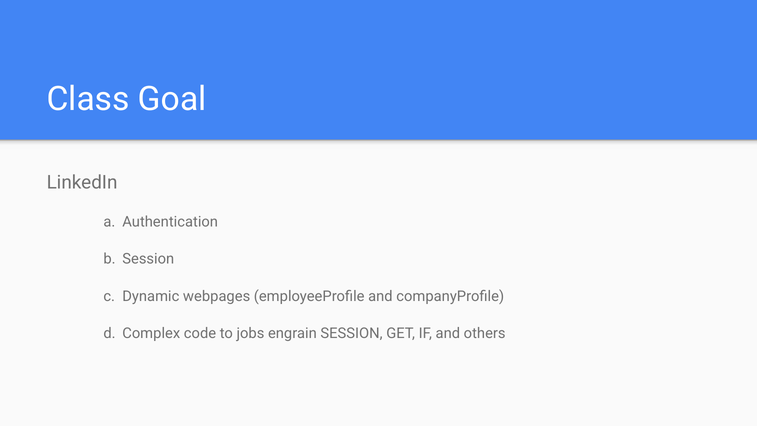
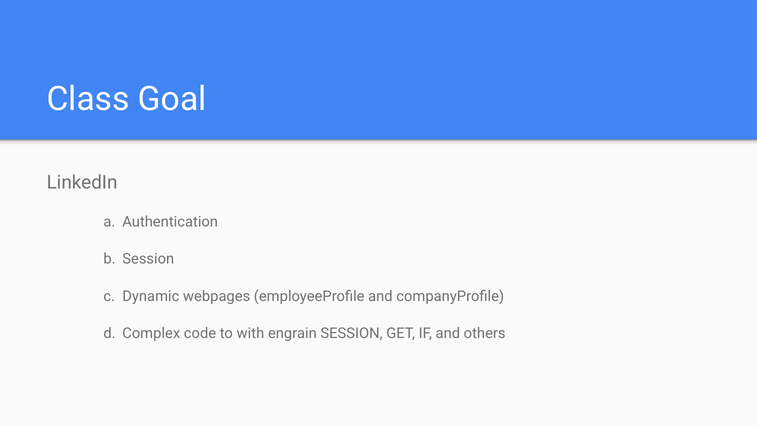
jobs: jobs -> with (250, 333)
